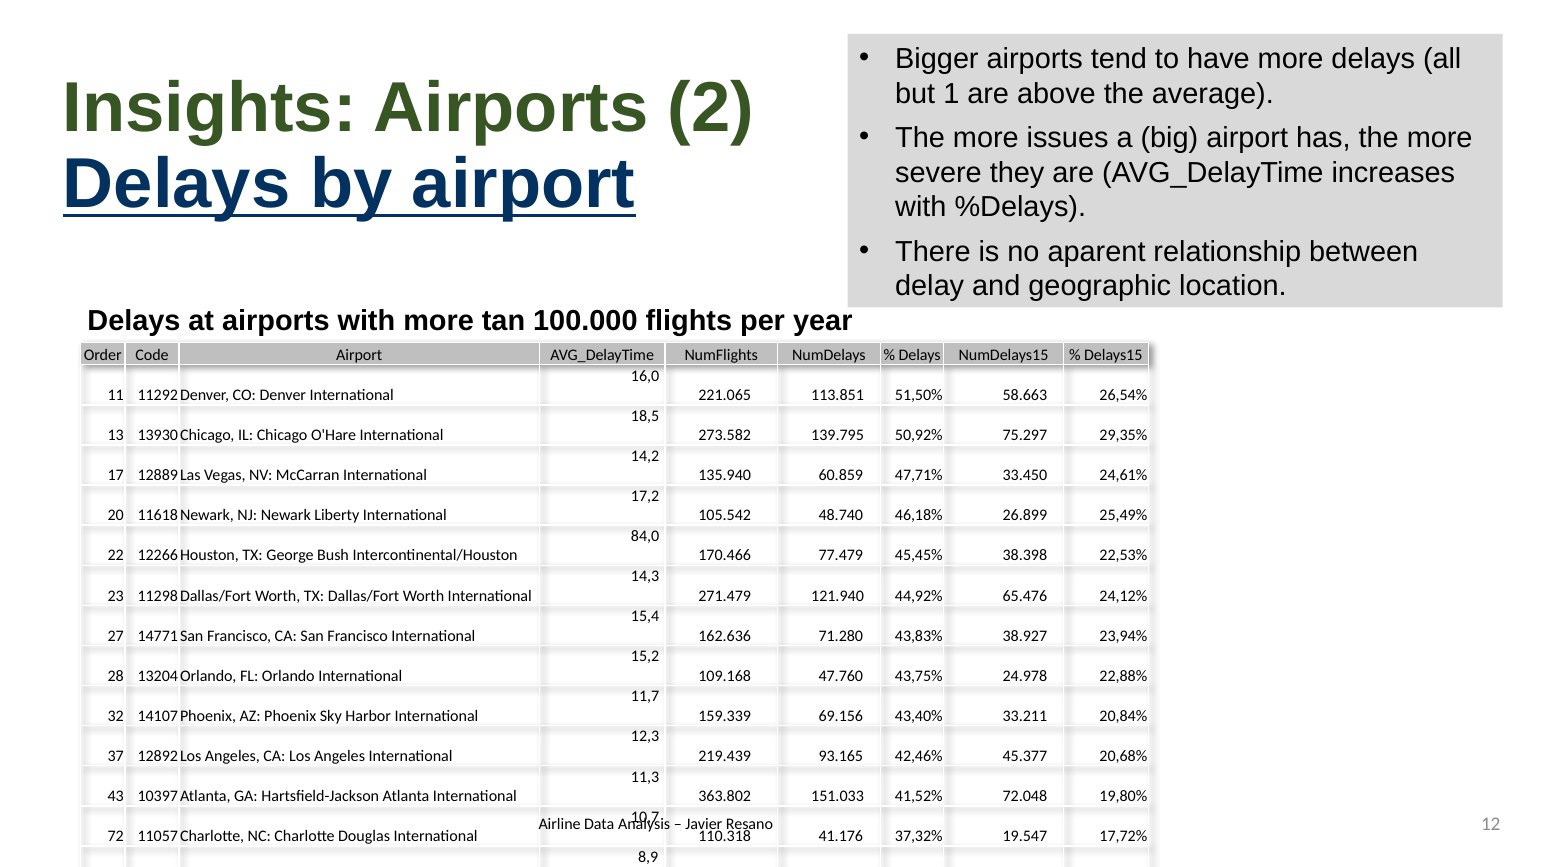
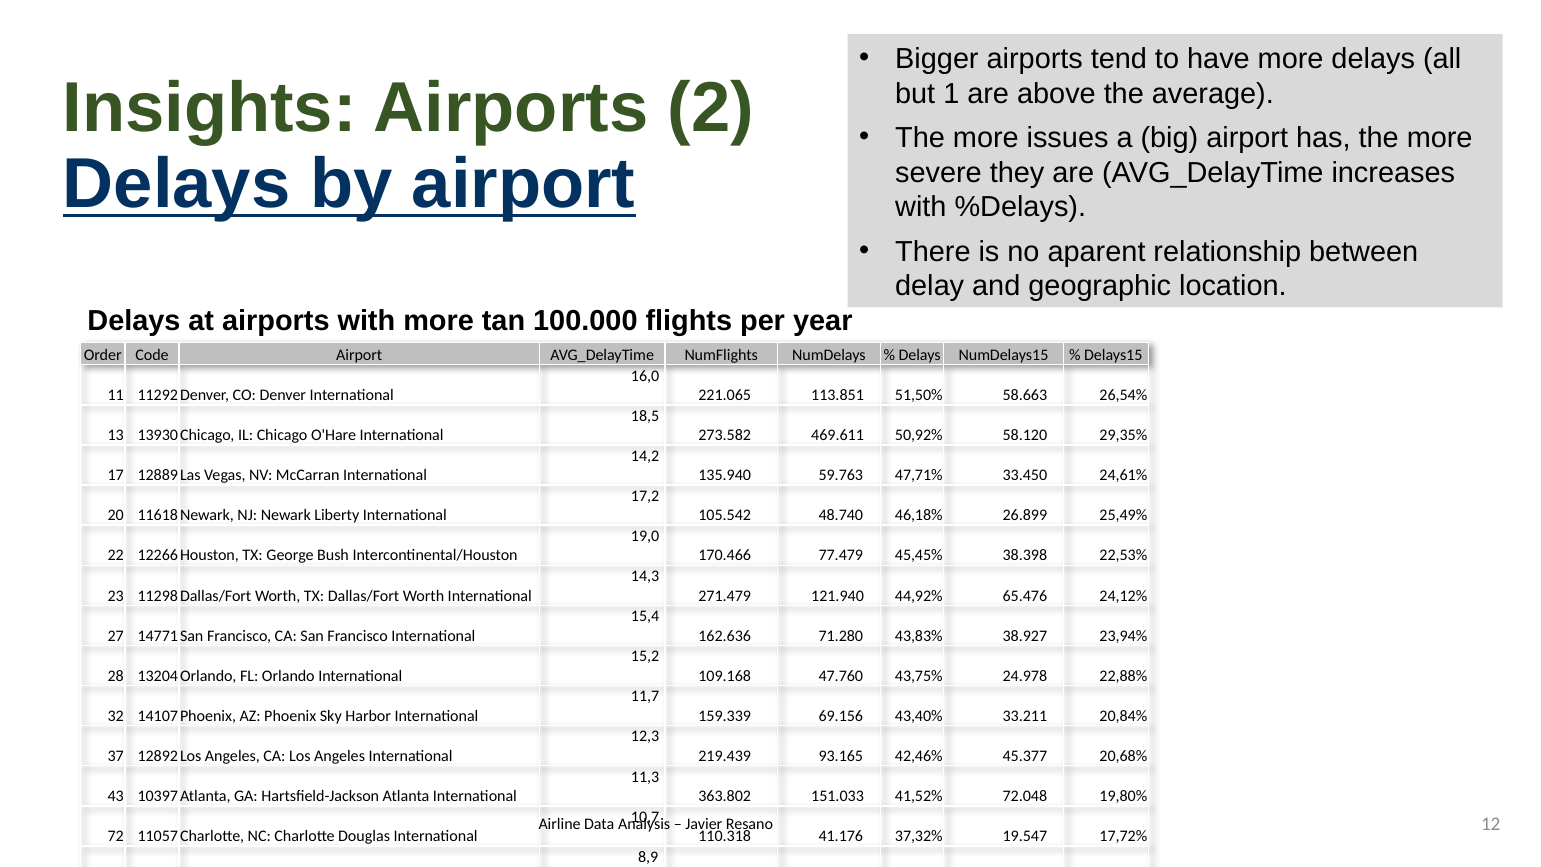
139.795: 139.795 -> 469.611 (838, 435)
75.297: 75.297 -> 58.120 (1025, 435)
60.859: 60.859 -> 59.763 (841, 475)
84,0: 84,0 -> 19,0 (645, 536)
